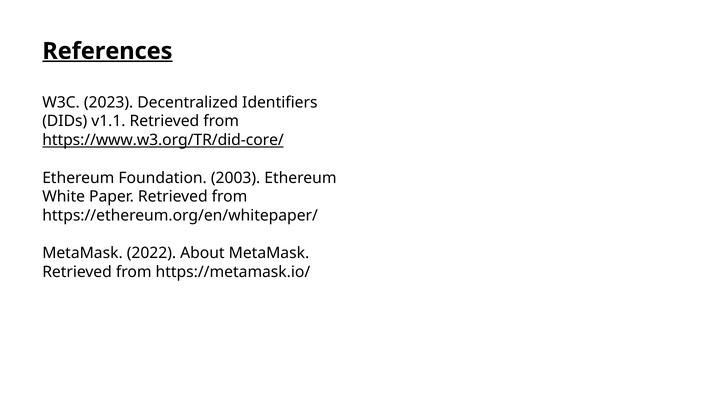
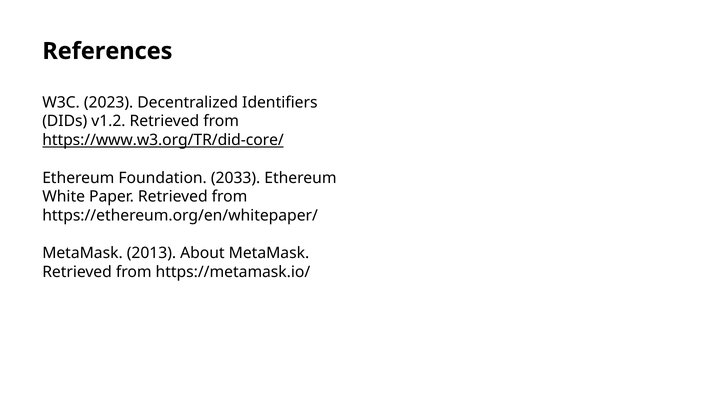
References underline: present -> none (107, 51)
v1.1: v1.1 -> v1.2 (108, 121)
2003: 2003 -> 2033 (236, 178)
2022: 2022 -> 2013 (151, 253)
